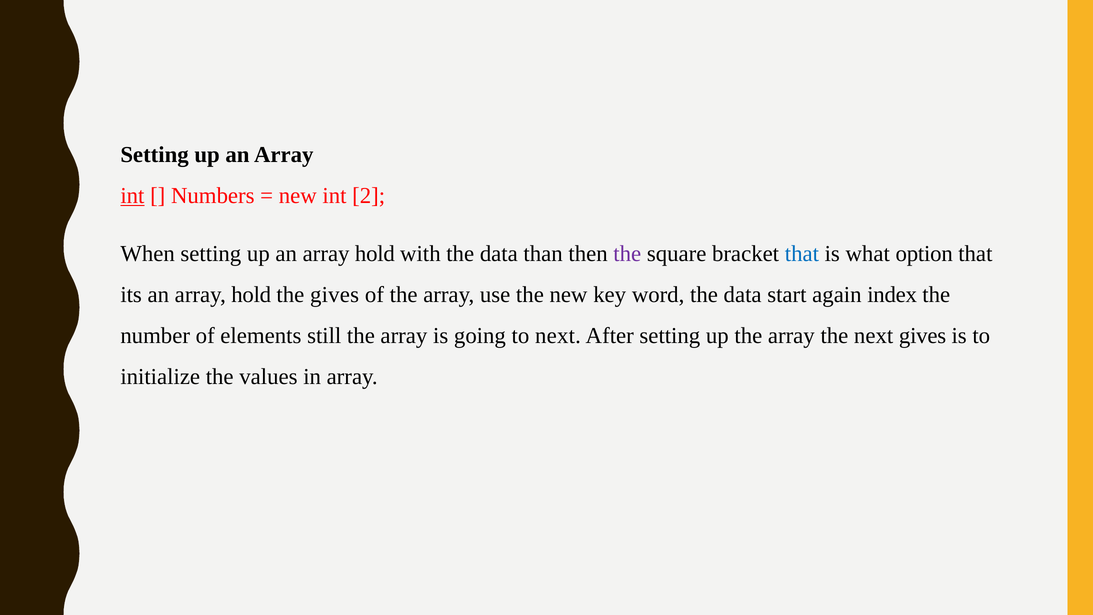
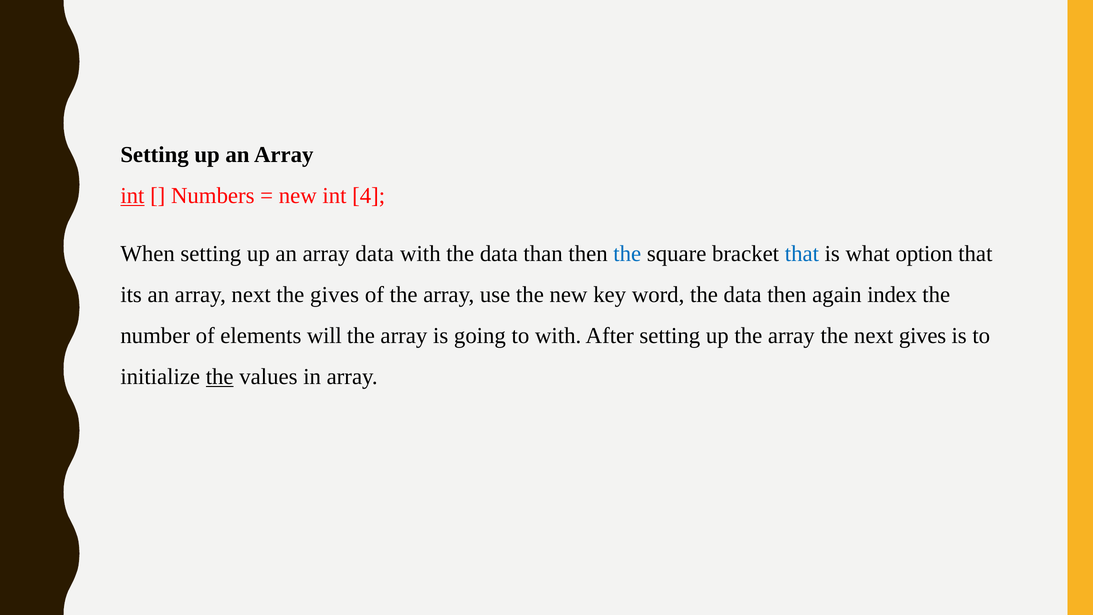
2: 2 -> 4 (369, 196)
up an array hold: hold -> data (375, 254)
the colour: purple -> blue (627, 254)
its an array hold: hold -> next (251, 295)
data start: start -> then (787, 295)
still: still -> will (324, 336)
to next: next -> with (558, 336)
the underline: none -> present (220, 377)
